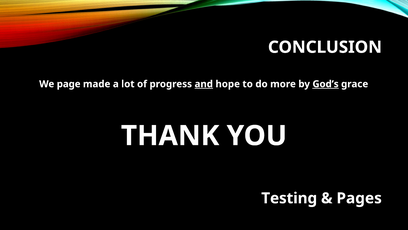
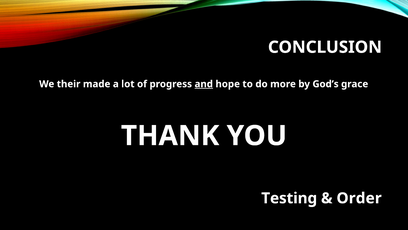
page: page -> their (69, 84)
God’s underline: present -> none (326, 84)
Pages: Pages -> Order (359, 198)
